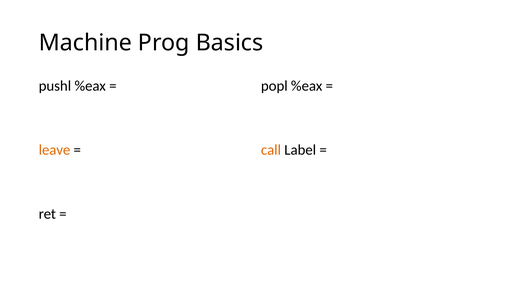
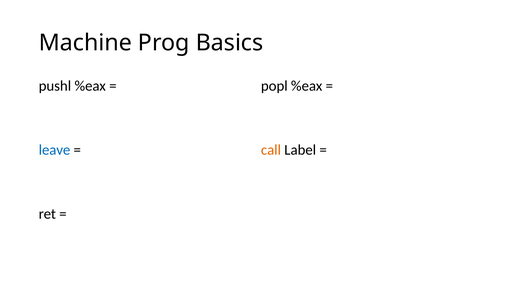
leave colour: orange -> blue (55, 150)
